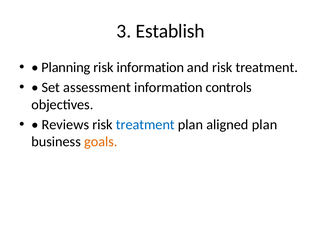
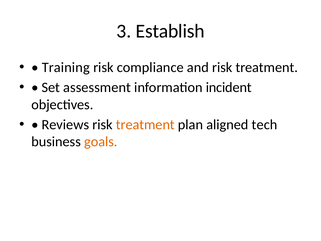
Planning: Planning -> Training (66, 67)
risk information: information -> compliance (150, 67)
controls: controls -> incident (229, 87)
treatment colour: blue -> orange (145, 124)
aligned plan: plan -> tech (265, 124)
